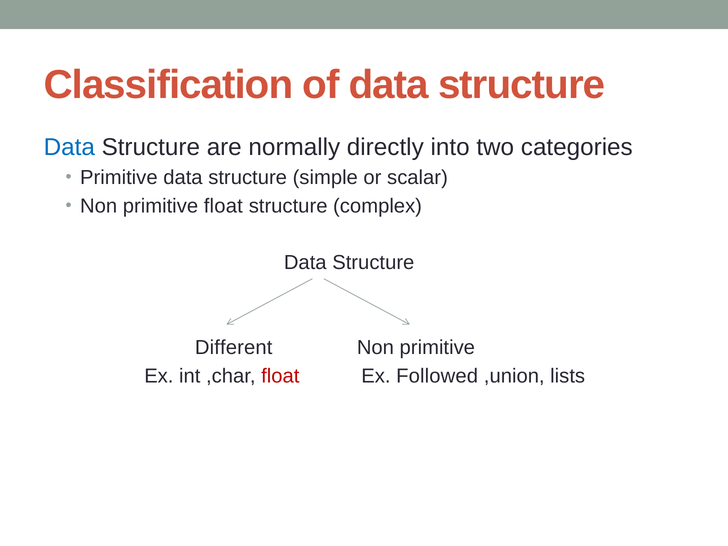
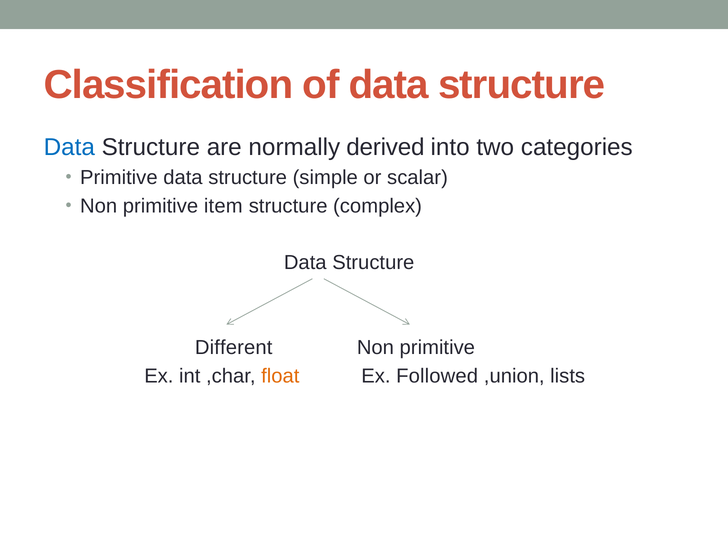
directly: directly -> derived (385, 147)
primitive float: float -> item (223, 206)
float colour: red -> orange (280, 376)
